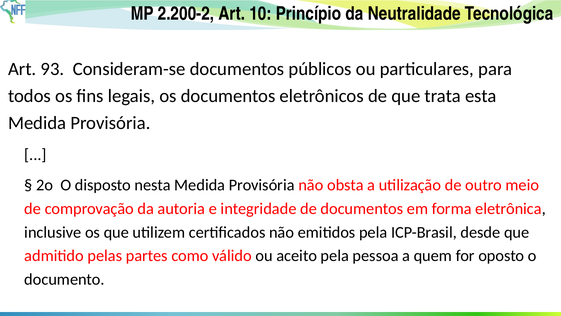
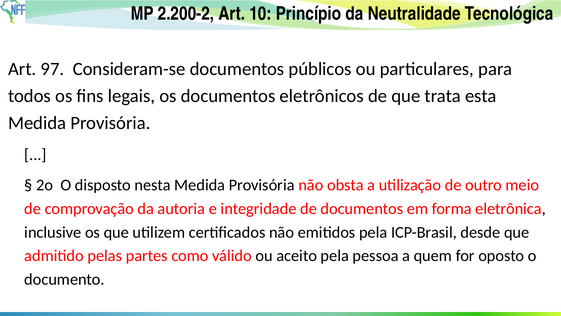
93: 93 -> 97 (52, 69)
